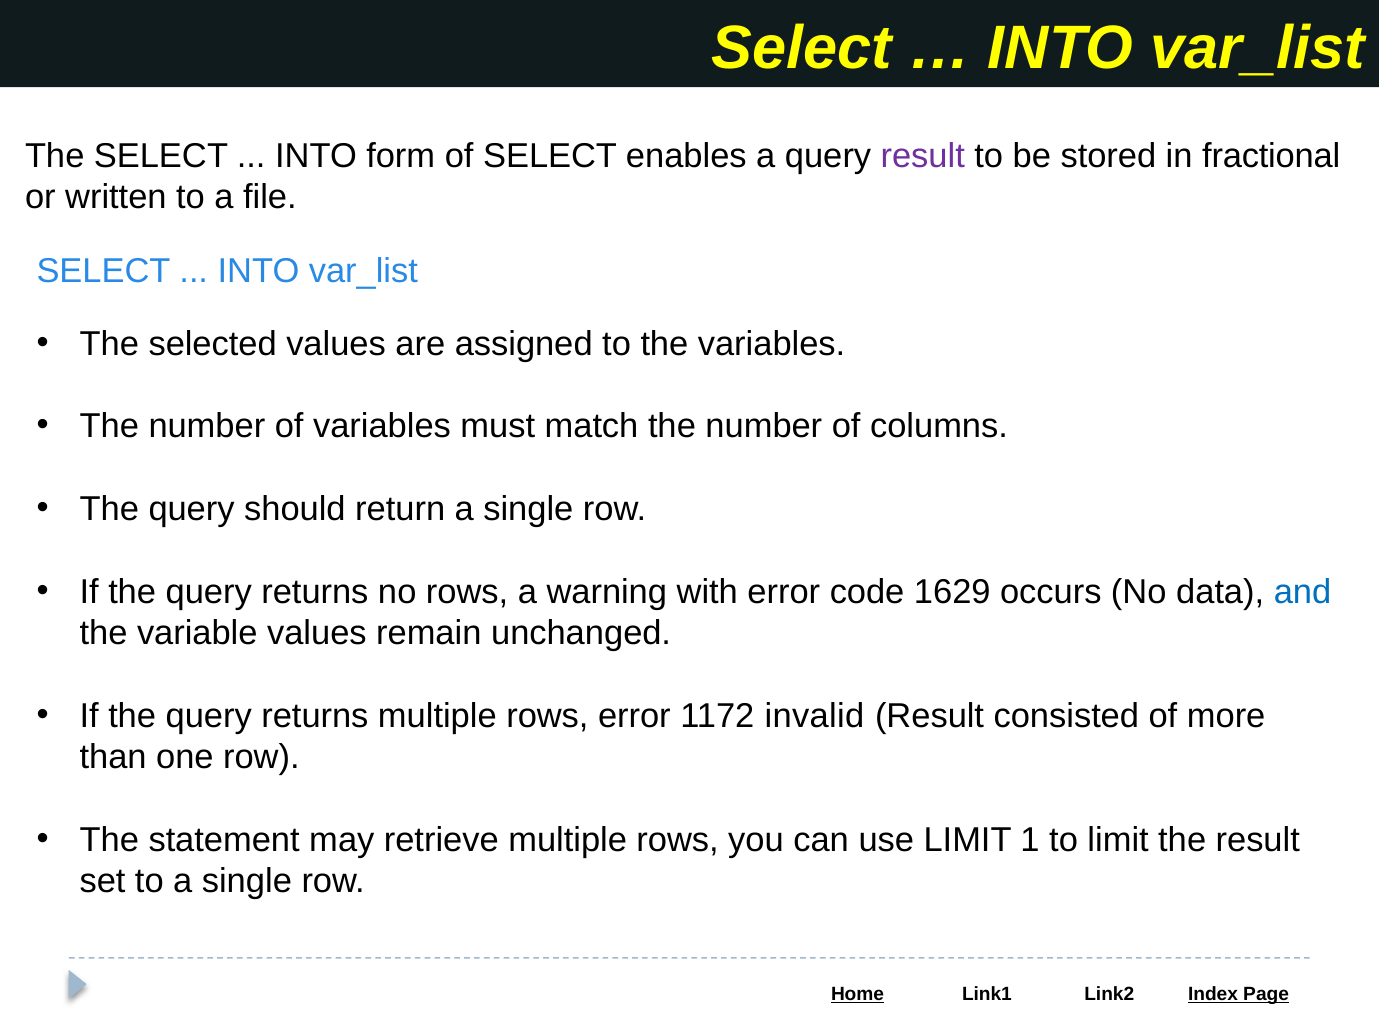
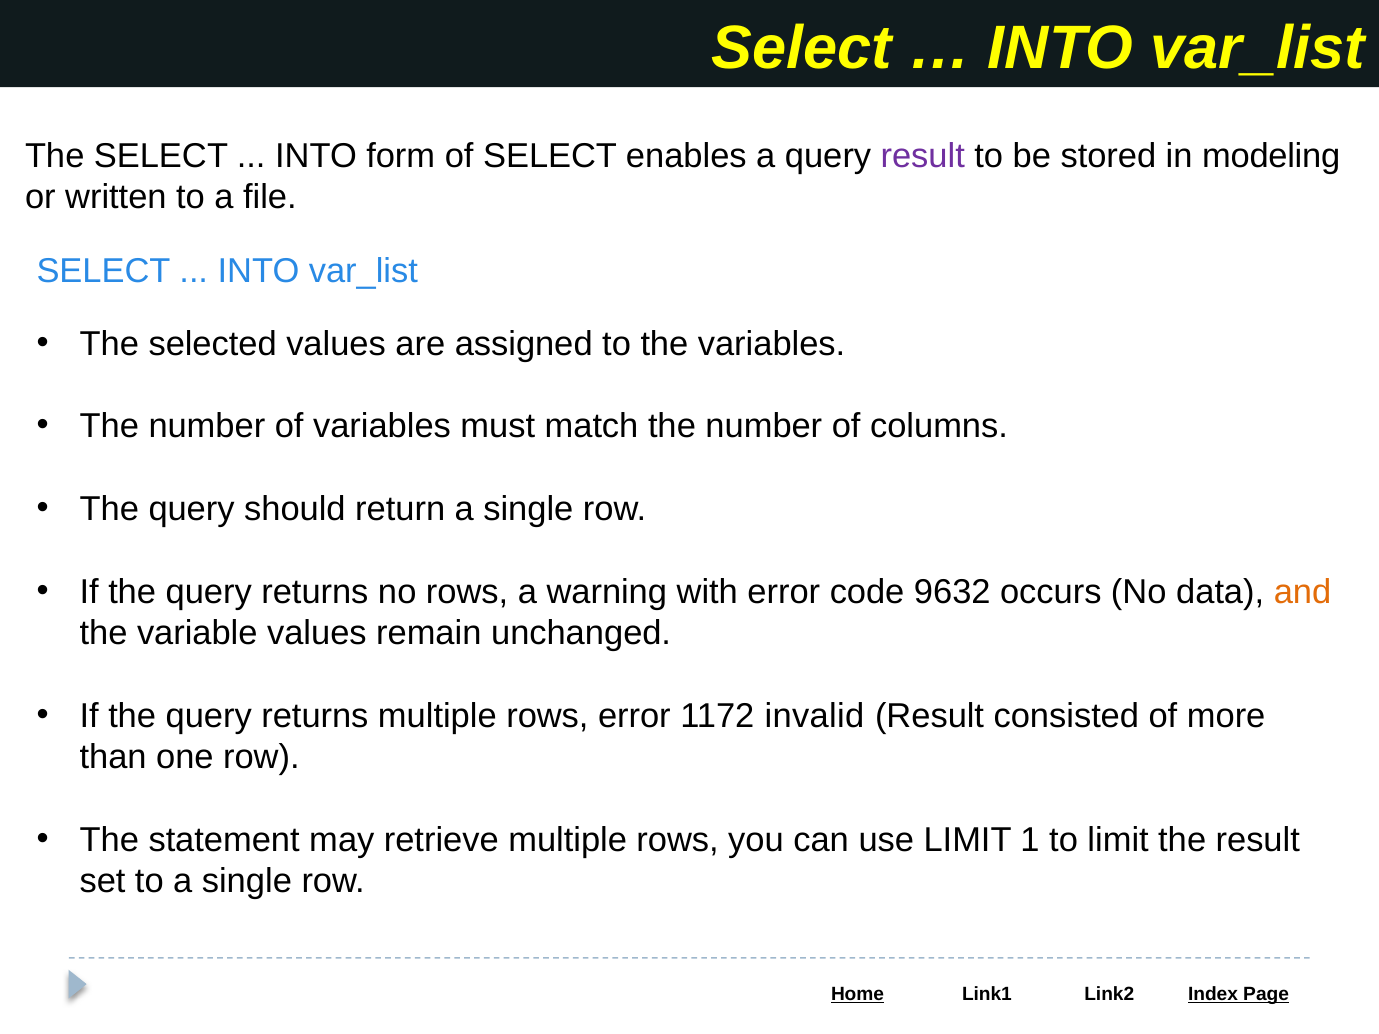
fractional: fractional -> modeling (1271, 156)
1629: 1629 -> 9632 (952, 592)
and colour: blue -> orange (1303, 592)
